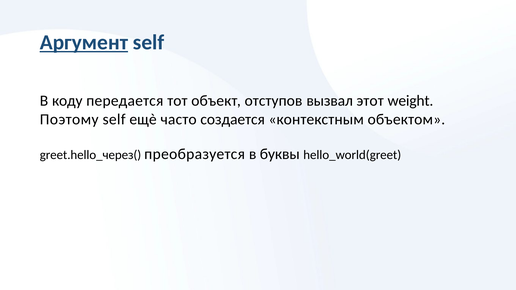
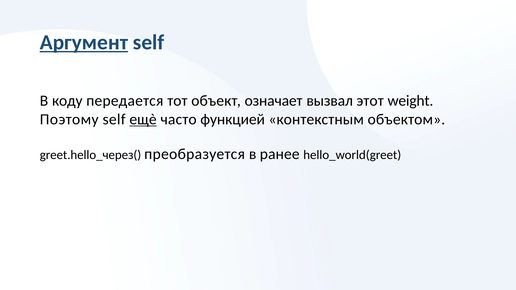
отступов: отступов -> означает (274, 101)
ещѐ underline: none -> present (143, 119)
создается: создается -> функцией (233, 119)
буквы: буквы -> ранее (280, 154)
